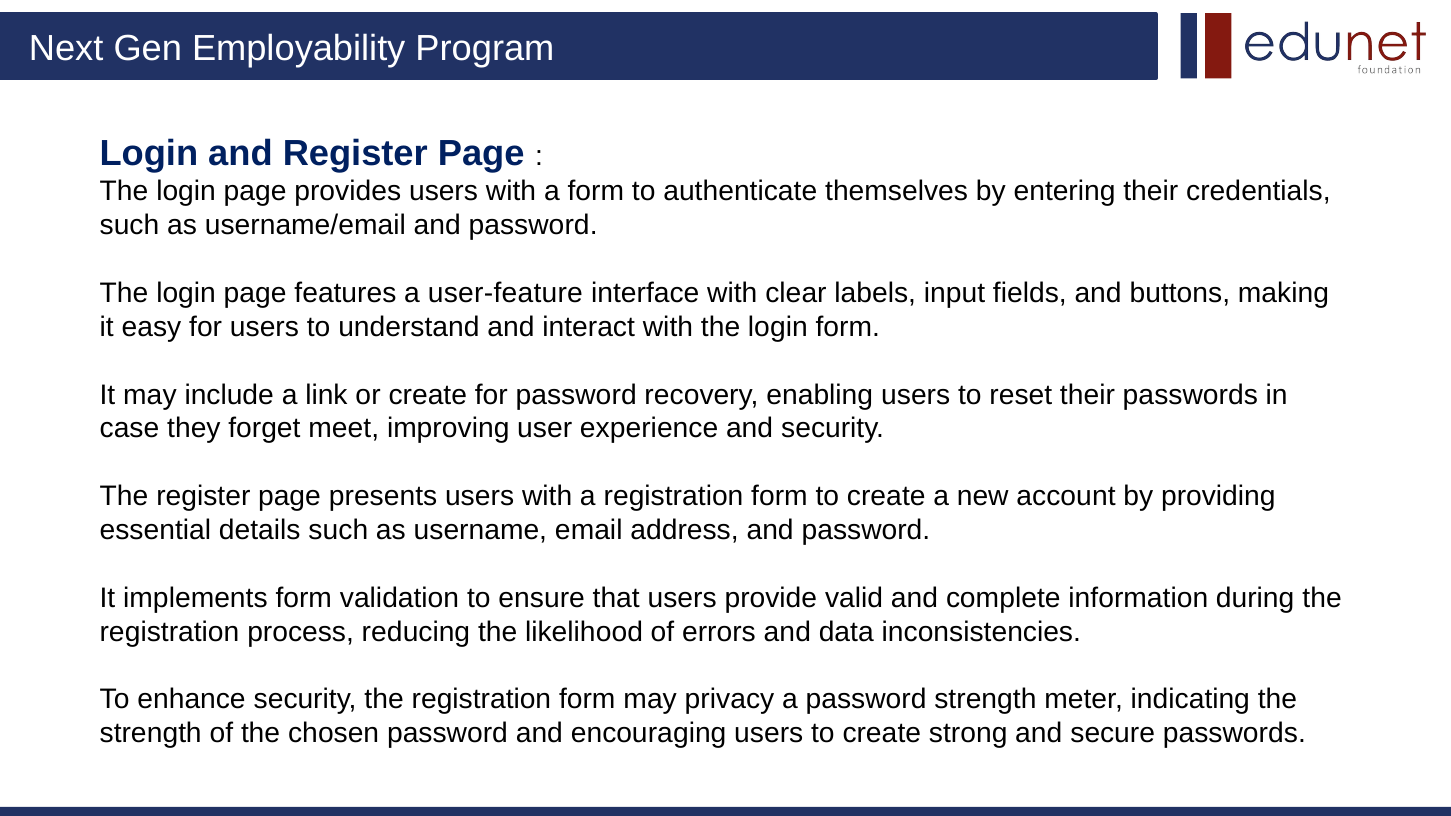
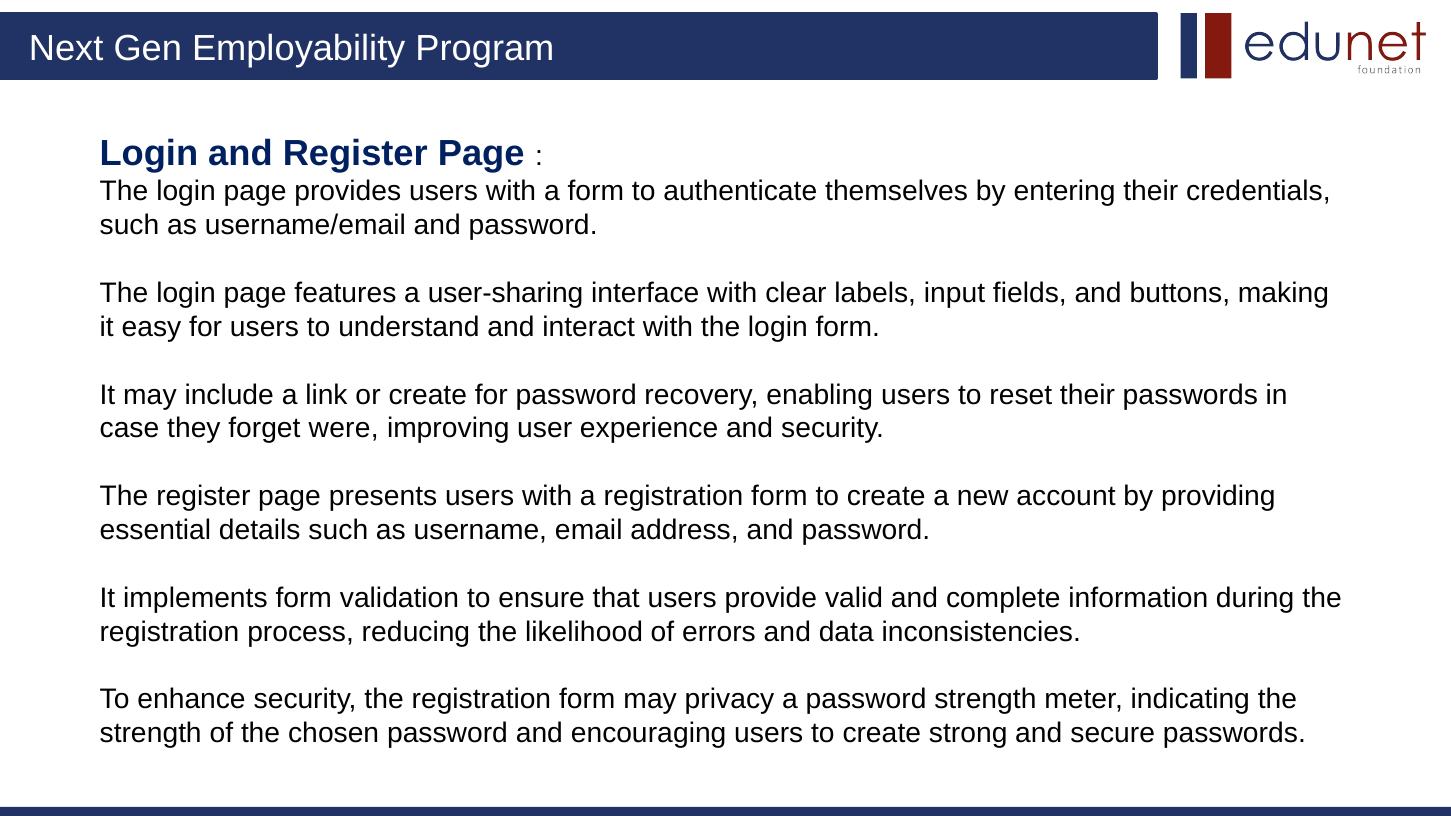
user-feature: user-feature -> user-sharing (506, 293)
meet: meet -> were (344, 429)
